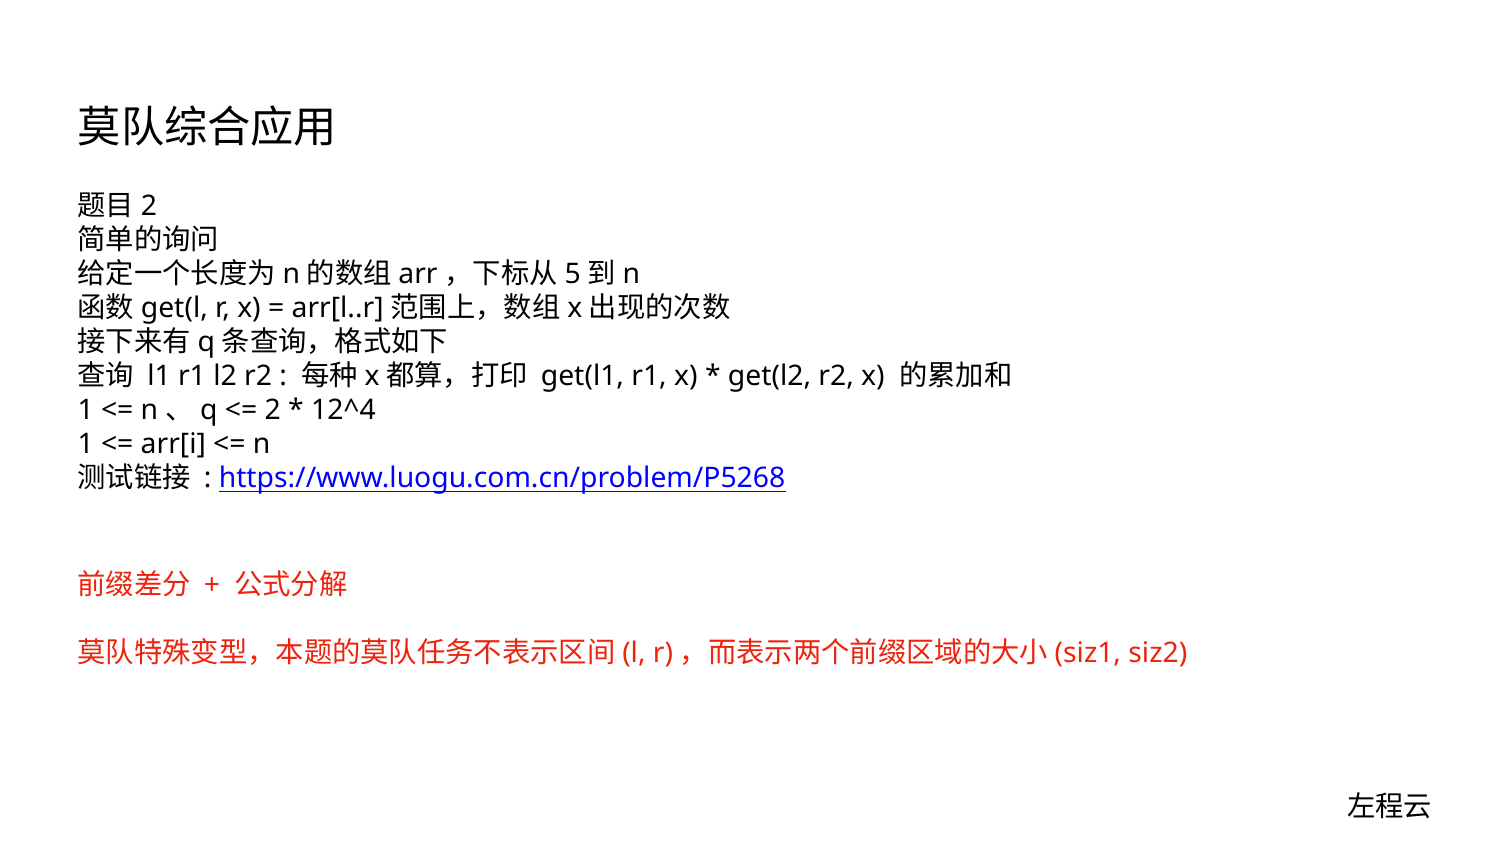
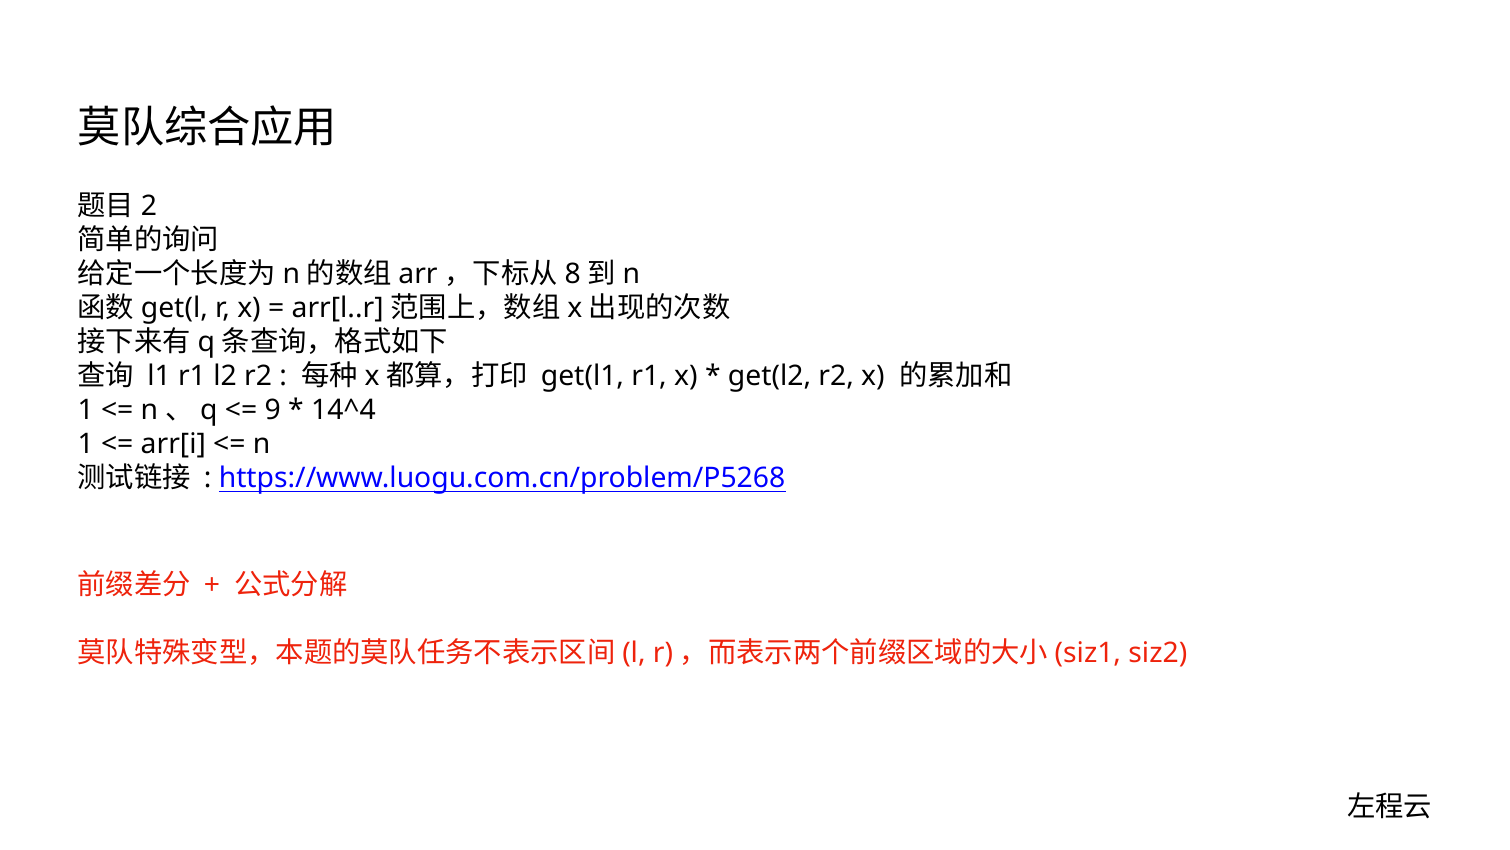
5: 5 -> 8 (573, 274)
2: 2 -> 9 (273, 410)
12^4: 12^4 -> 14^4 (344, 410)
